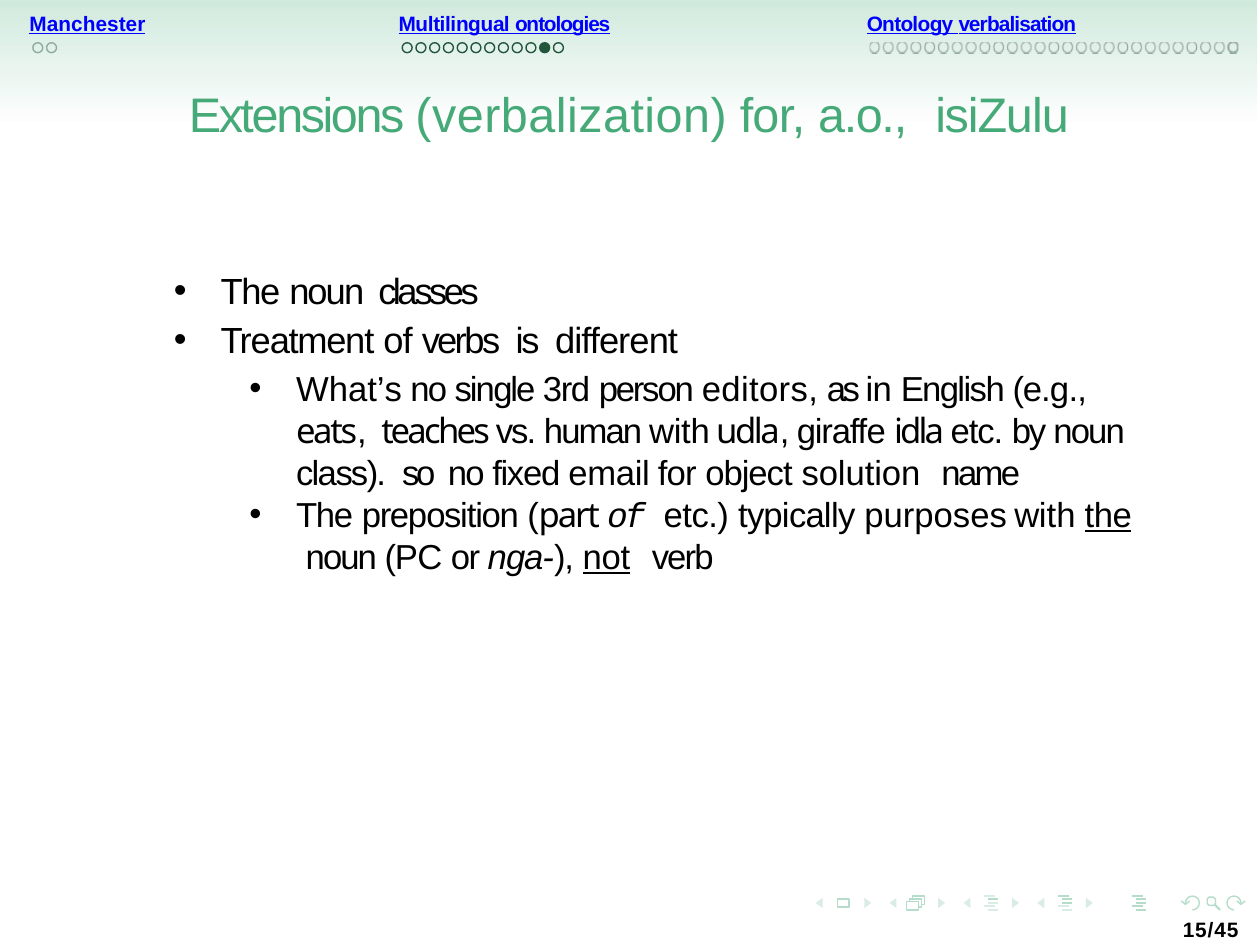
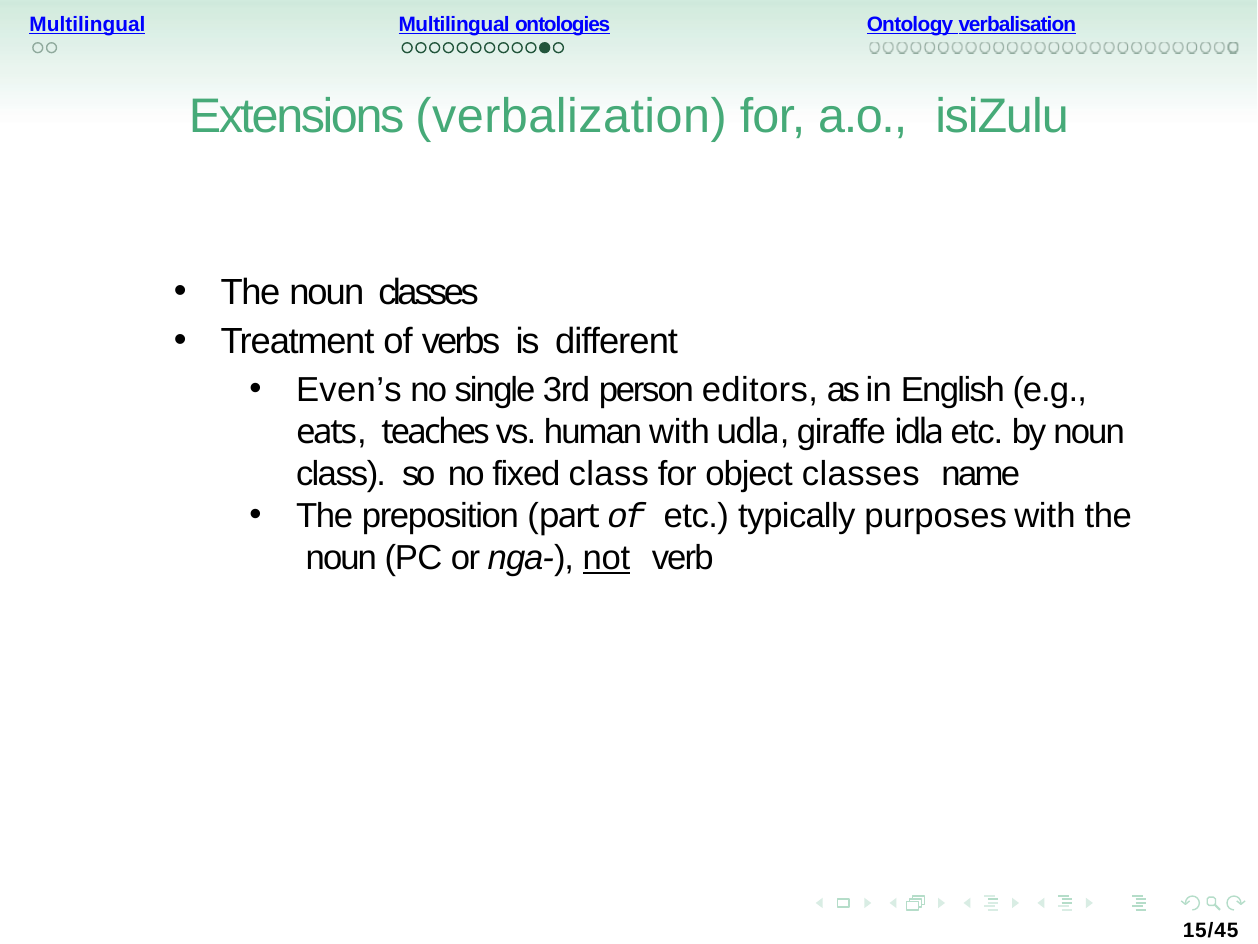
Manchester: Manchester -> Multilingual (87, 24)
What’s: What’s -> Even’s (349, 391)
fixed email: email -> class (609, 474)
object solution: solution -> classes (861, 474)
the underline: present -> none (1108, 517)
